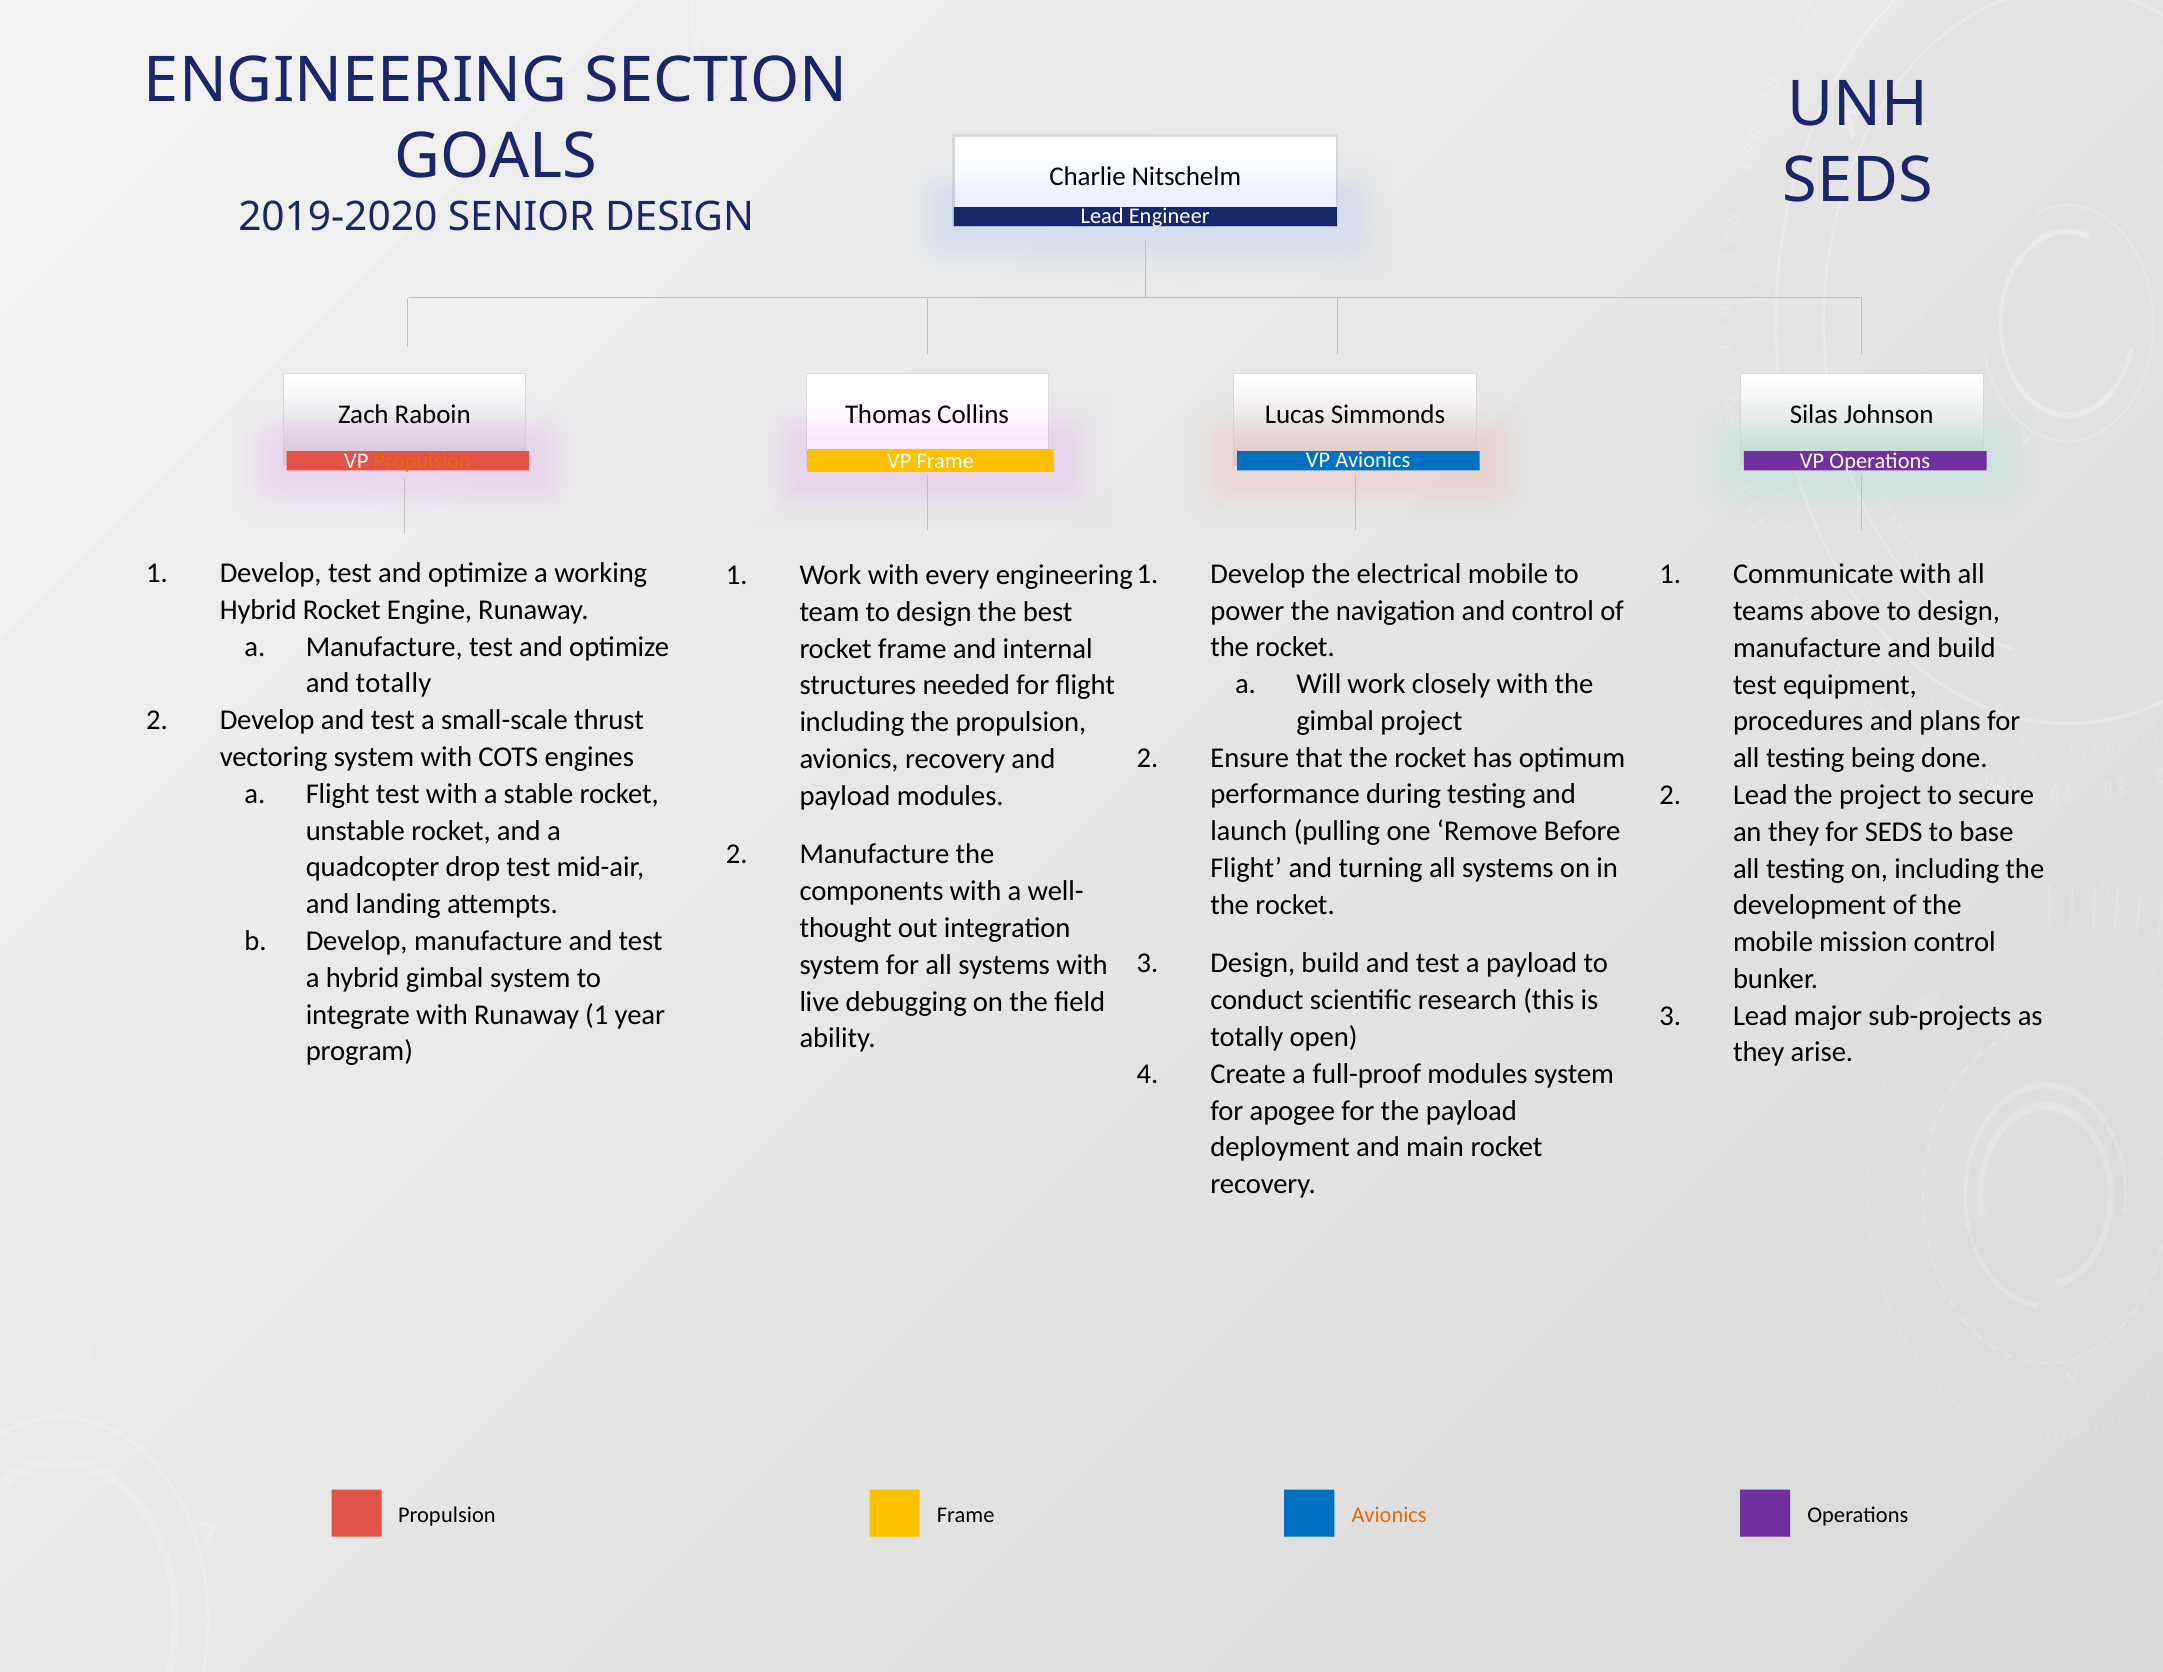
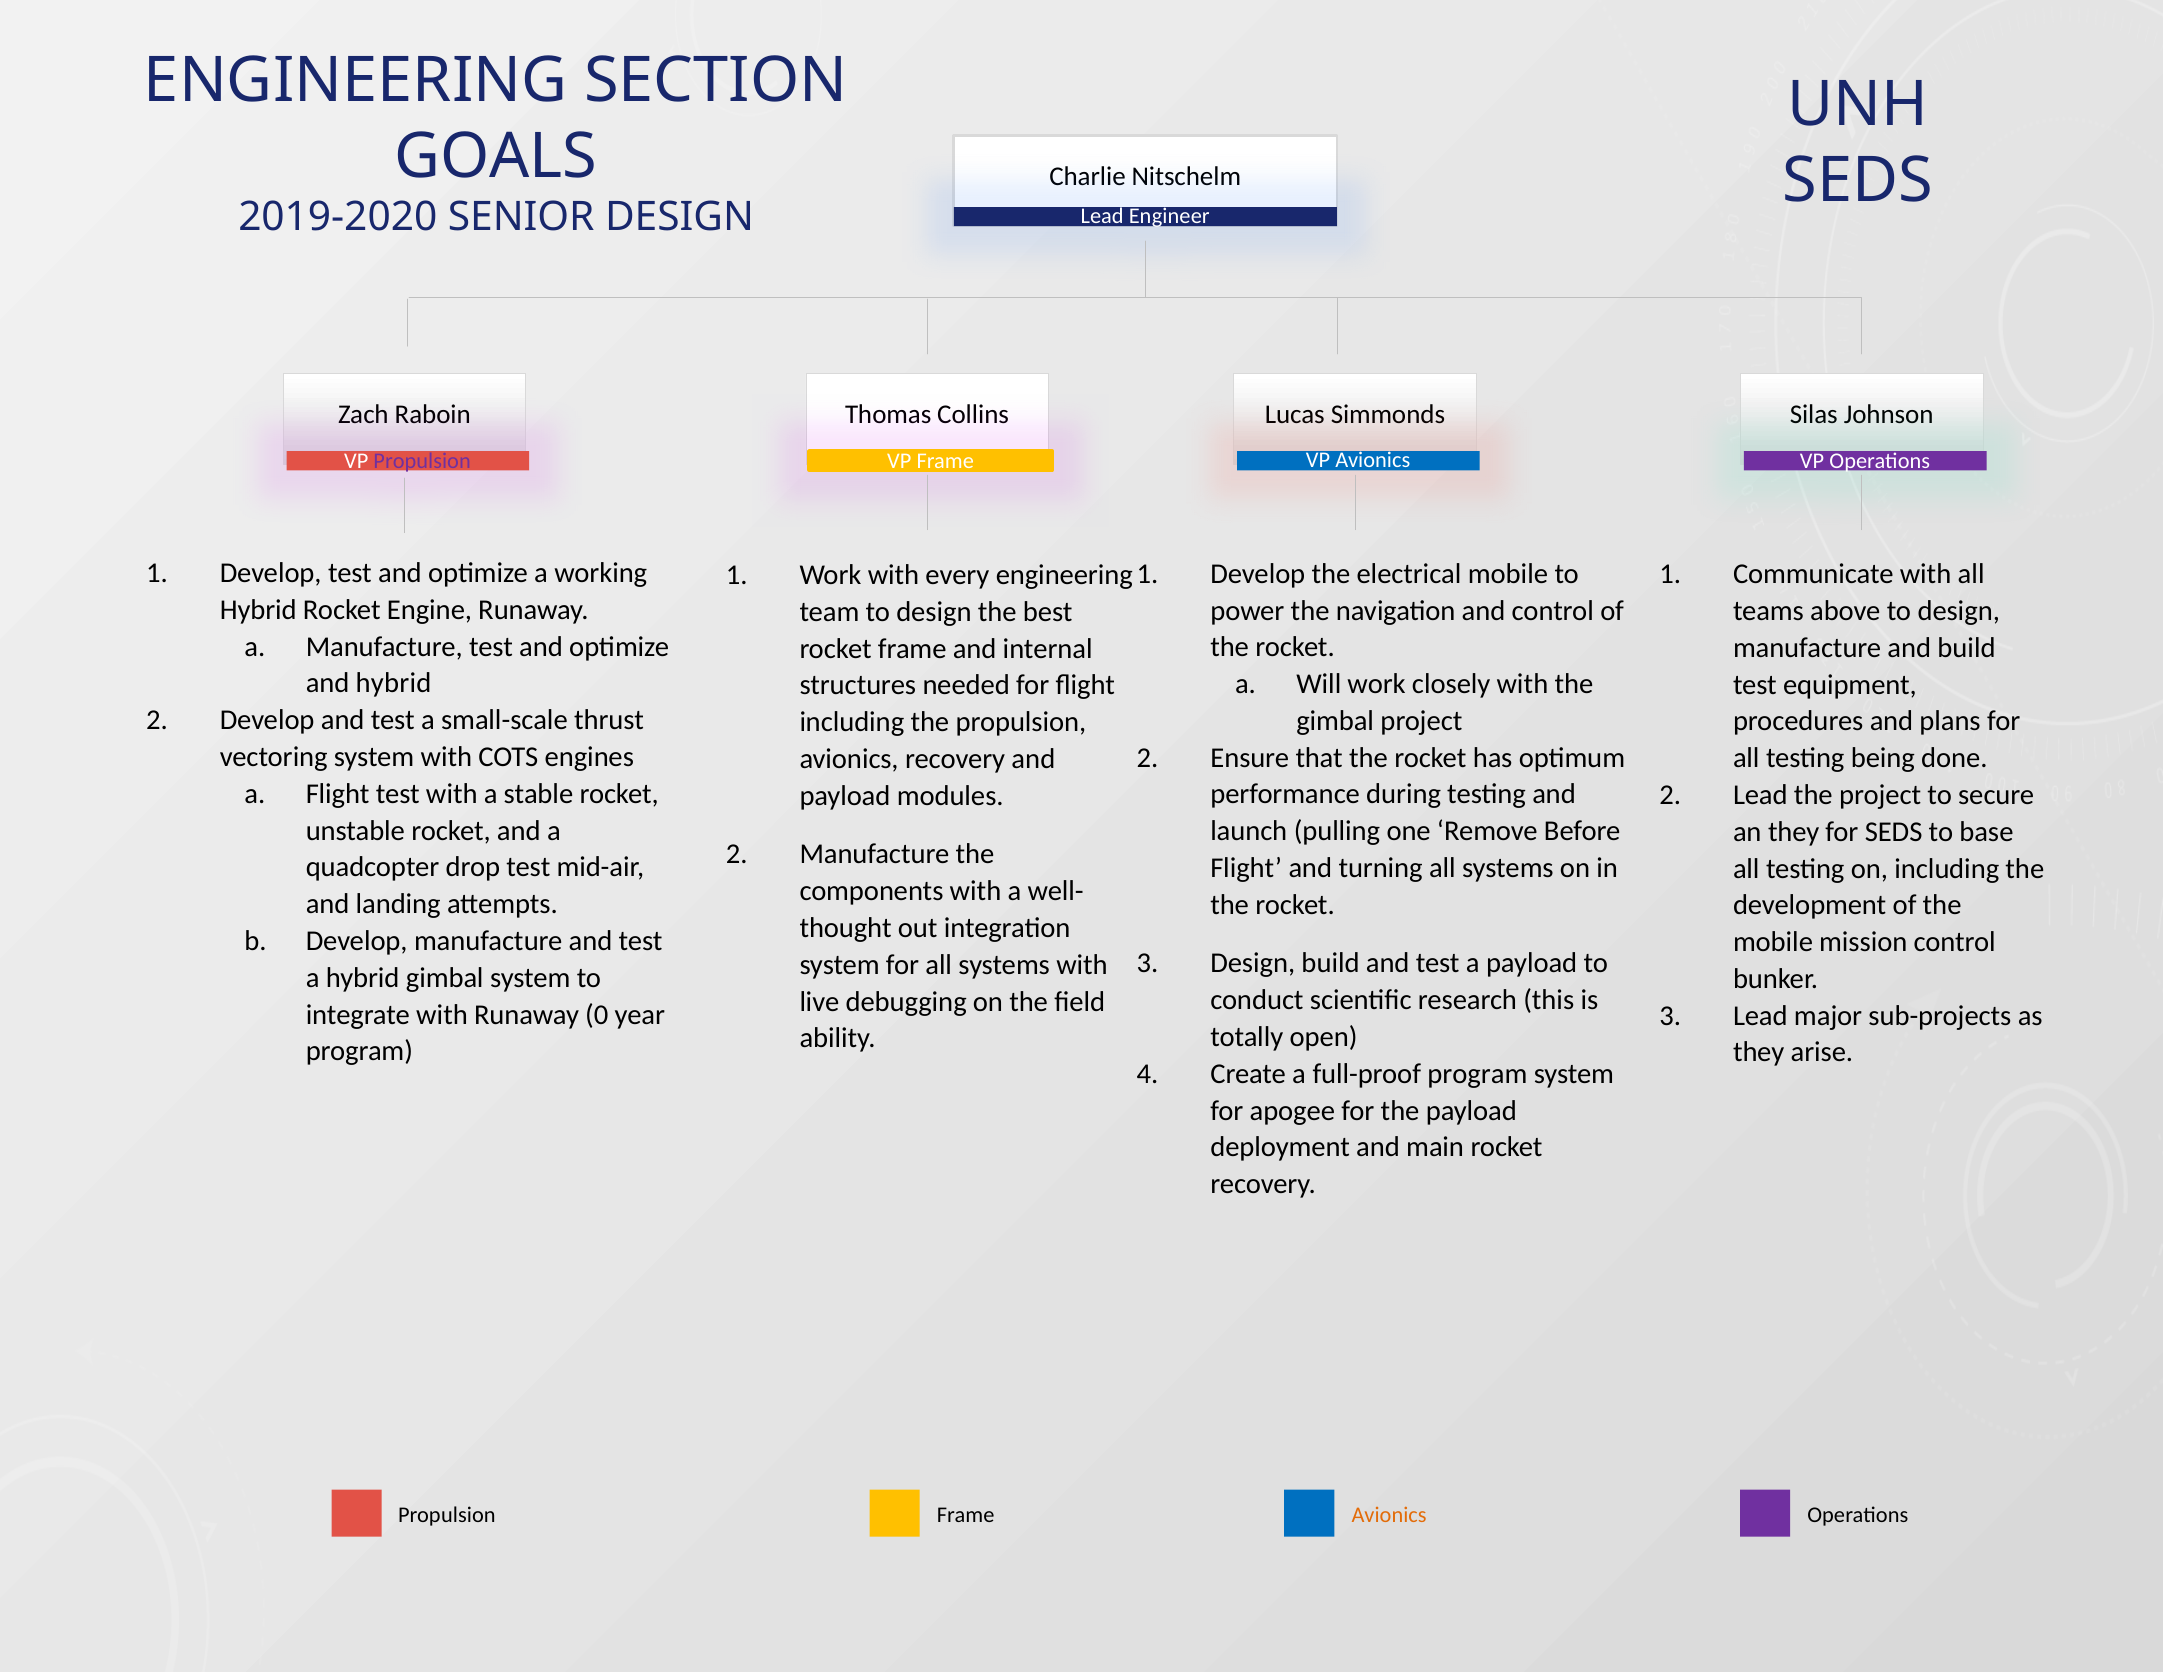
Propulsion colour: orange -> purple (422, 461)
and totally: totally -> hybrid (393, 683)
Runaway 1: 1 -> 0 (597, 1014)
full-proof modules: modules -> program (1477, 1073)
